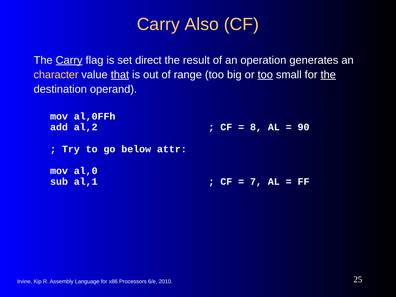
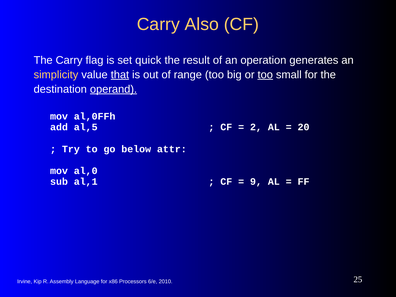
Carry underline: present -> none (69, 60)
direct: direct -> quick (148, 60)
character: character -> simplicity (56, 75)
the underline: present -> none (328, 75)
operand underline: none -> present (114, 89)
al,2: al,2 -> al,5 (86, 127)
8: 8 -> 2 (256, 127)
90: 90 -> 20 (304, 127)
7: 7 -> 9 (256, 182)
